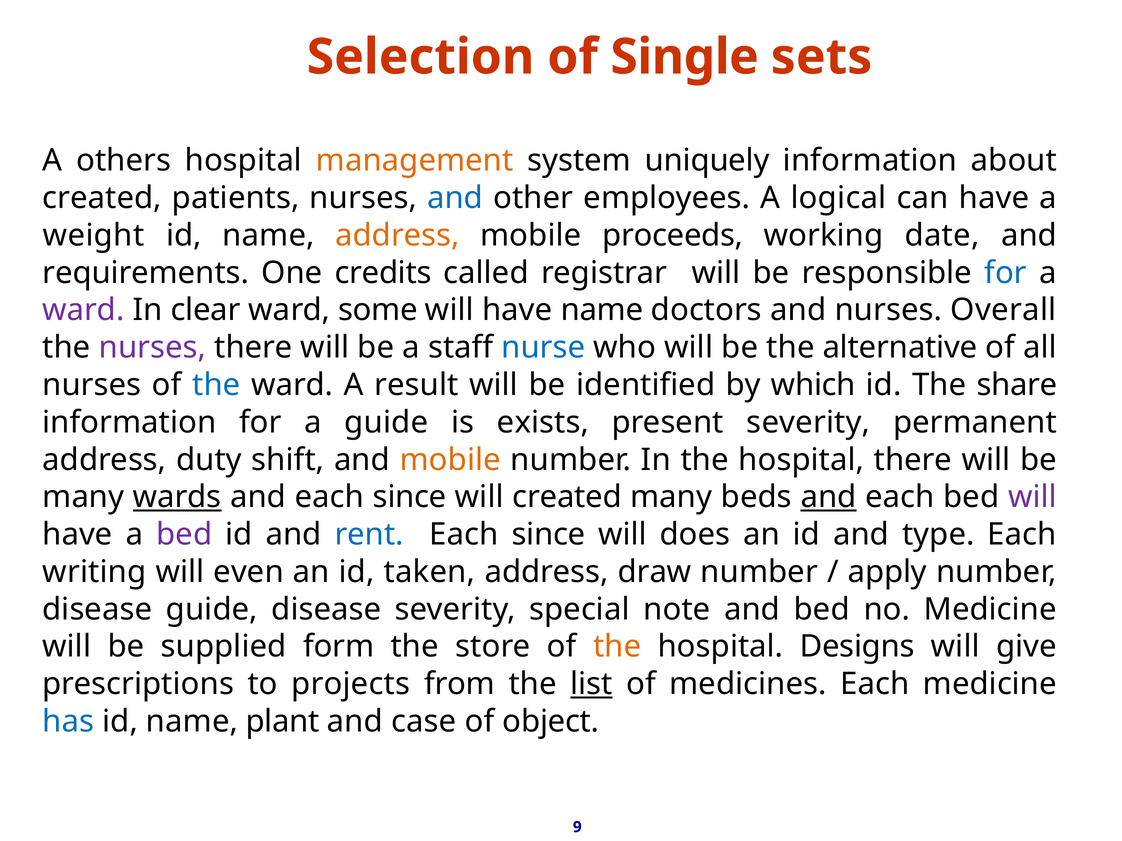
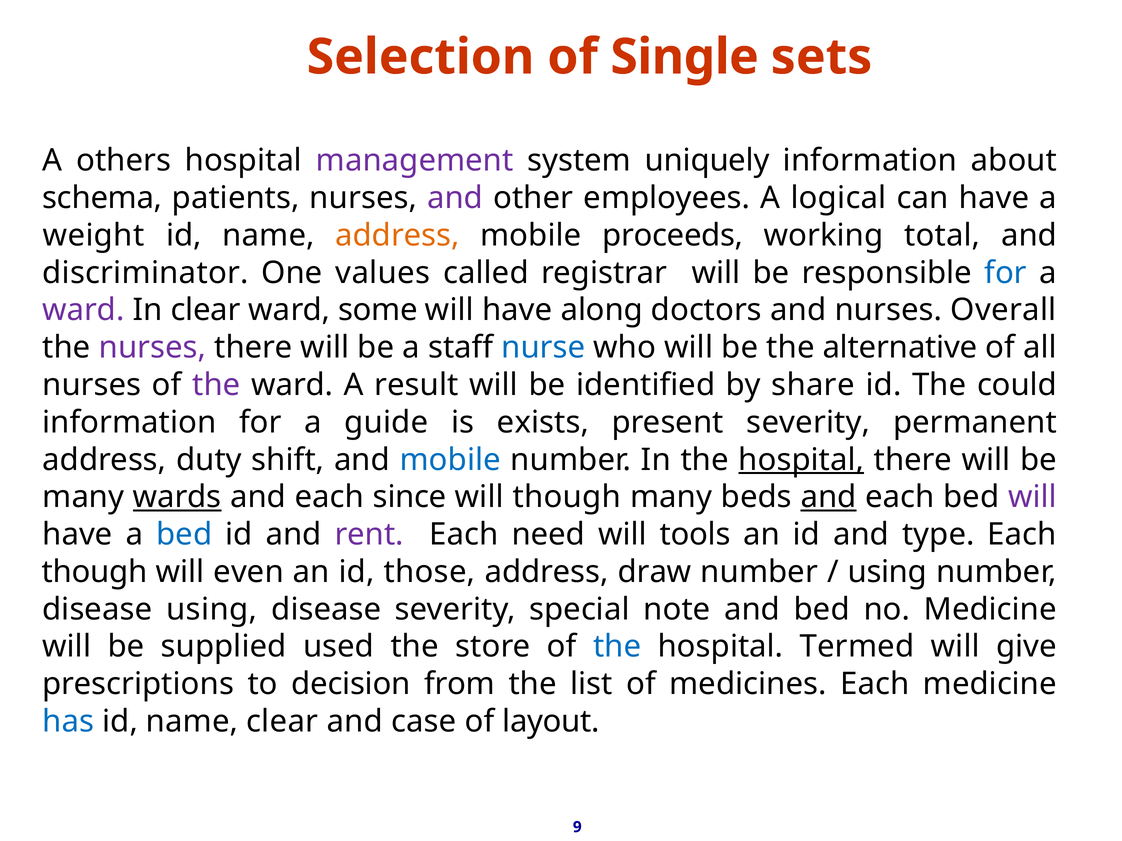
management colour: orange -> purple (415, 161)
created: created -> schema (102, 198)
and colour: blue -> purple (455, 198)
date: date -> total (942, 236)
requirements: requirements -> discriminator (145, 273)
credits: credits -> values (383, 273)
have name: name -> along (602, 310)
the colour: blue -> purple (216, 385)
which: which -> share (813, 385)
share: share -> could (1017, 385)
mobile colour: orange -> blue (450, 460)
hospital underline: none -> present (801, 460)
will created: created -> though (567, 497)
bed colour: purple -> blue (184, 535)
rent colour: blue -> purple (369, 535)
since: since -> need (548, 535)
does: does -> tools (695, 535)
writing: writing -> though (95, 572)
taken: taken -> those (429, 572)
apply: apply -> using (887, 572)
disease guide: guide -> using (212, 610)
form: form -> used (339, 647)
the colour: orange -> blue (617, 647)
Designs: Designs -> Termed (857, 647)
projects: projects -> decision (351, 685)
list underline: present -> none (591, 685)
name plant: plant -> clear (282, 722)
object: object -> layout (551, 722)
